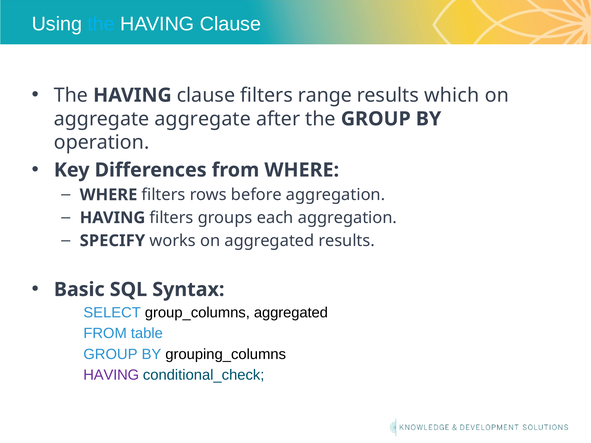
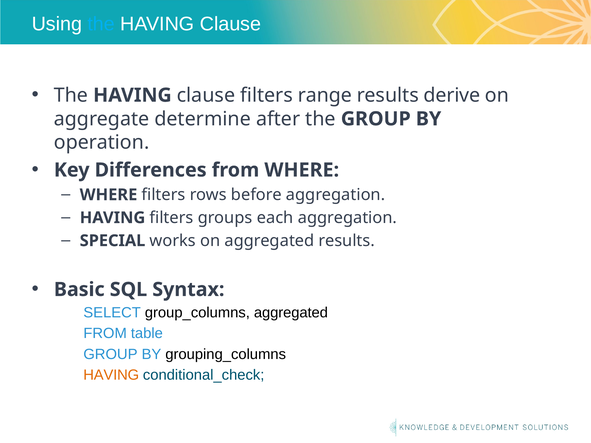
which: which -> derive (452, 95)
aggregate aggregate: aggregate -> determine (203, 119)
SPECIFY: SPECIFY -> SPECIAL (113, 241)
HAVING colour: purple -> orange (111, 375)
